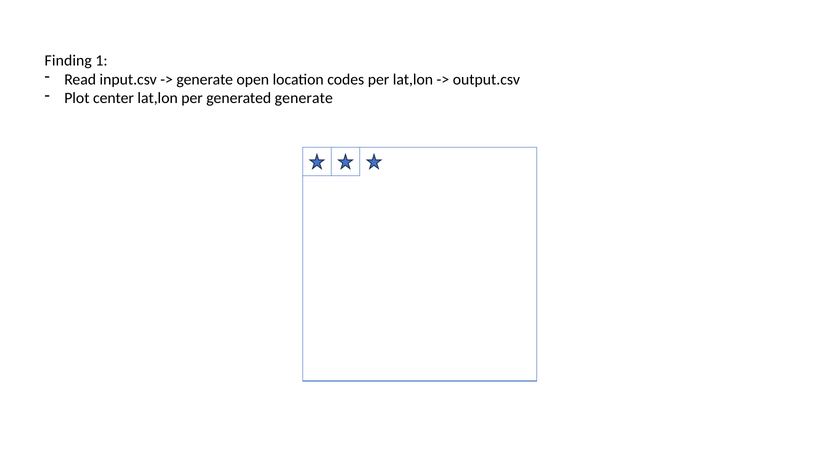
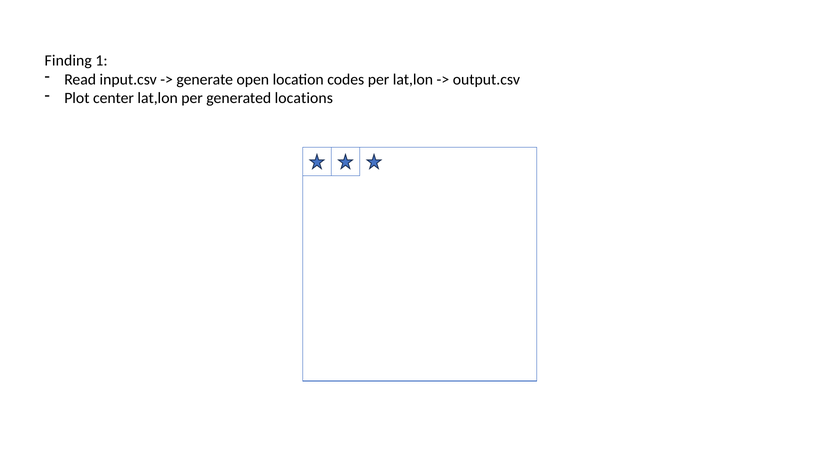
generated generate: generate -> locations (304, 98)
